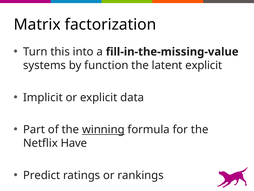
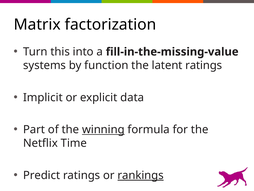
latent explicit: explicit -> ratings (204, 65)
Have: Have -> Time (74, 143)
rankings underline: none -> present (141, 175)
